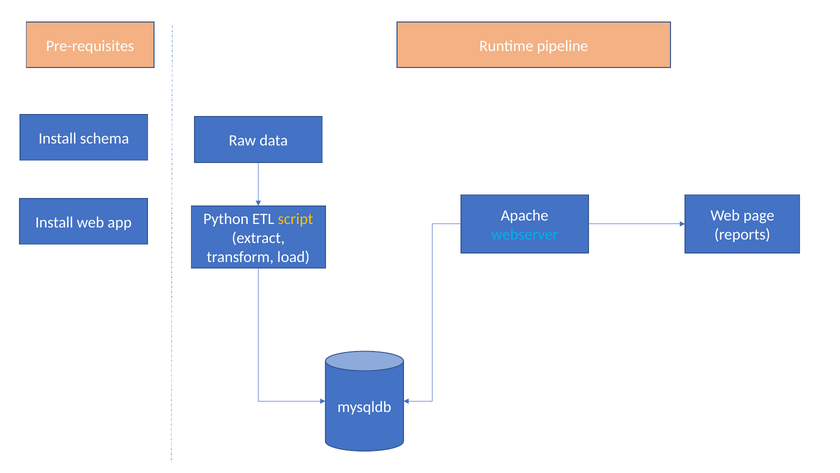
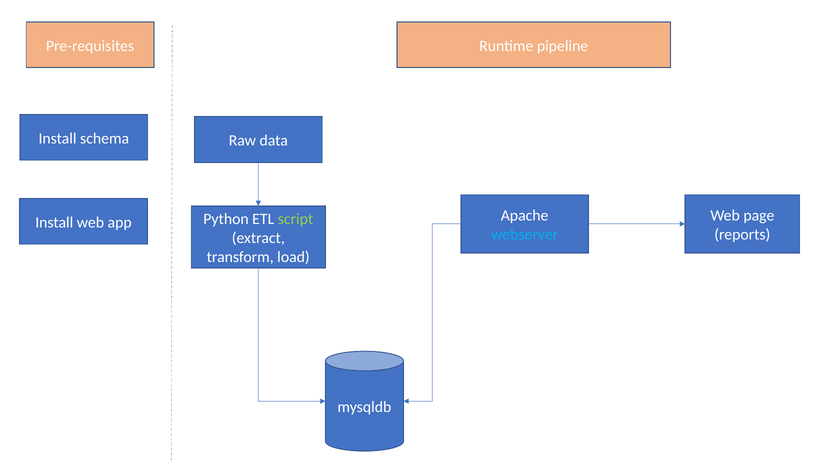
script colour: yellow -> light green (296, 219)
